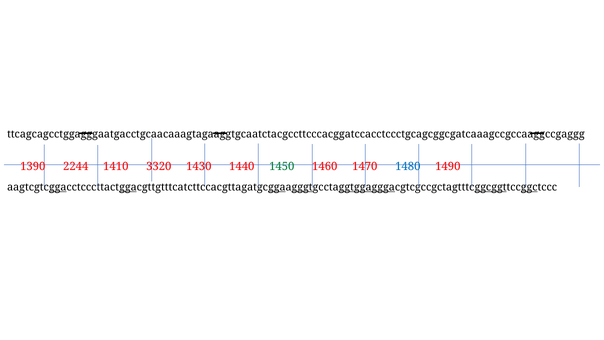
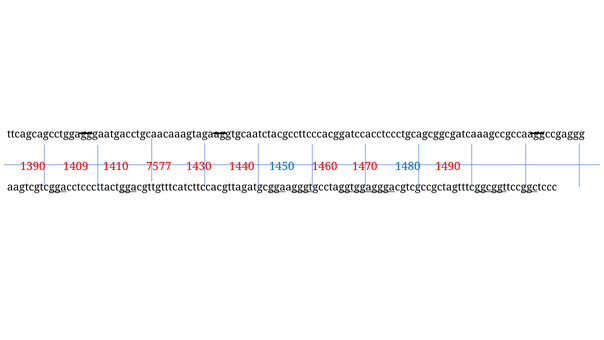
2244: 2244 -> 1409 (76, 166)
3320: 3320 -> 7577 (159, 166)
1450 colour: green -> blue (282, 166)
